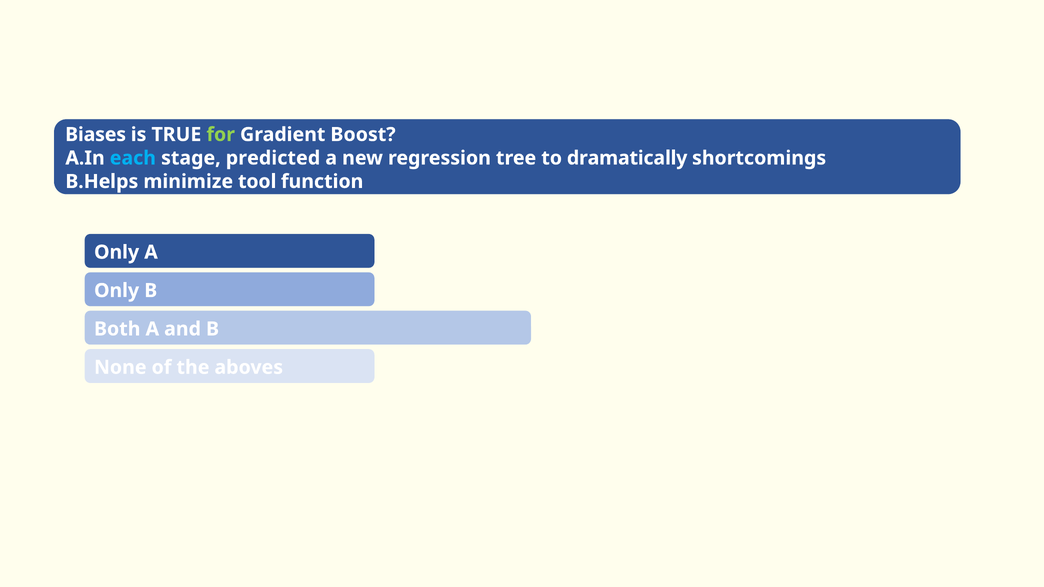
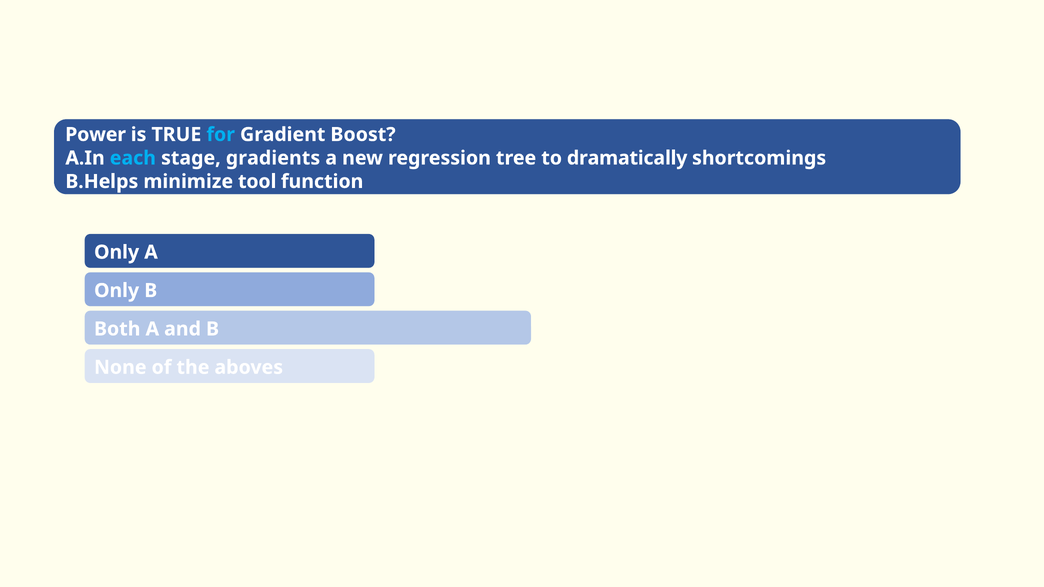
Biases: Biases -> Power (96, 135)
for colour: light green -> light blue (221, 135)
predicted: predicted -> gradients (273, 158)
